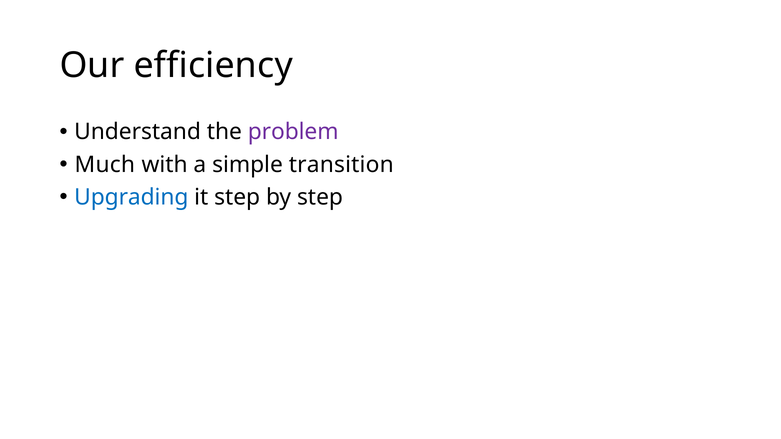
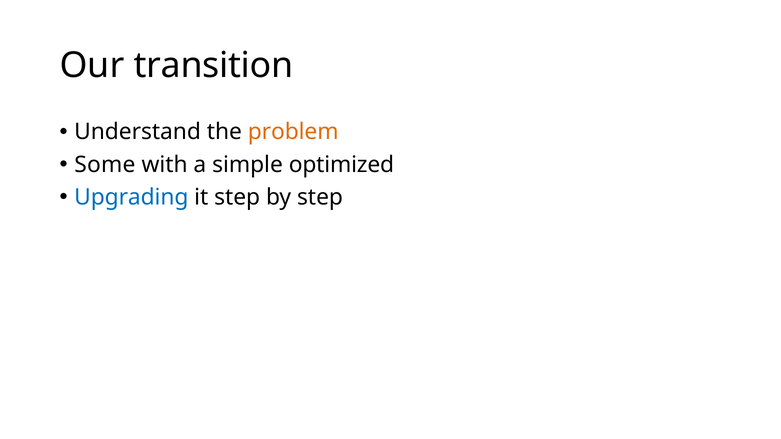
efficiency: efficiency -> transition (213, 66)
problem colour: purple -> orange (293, 132)
Much: Much -> Some (105, 165)
transition: transition -> optimized (341, 165)
